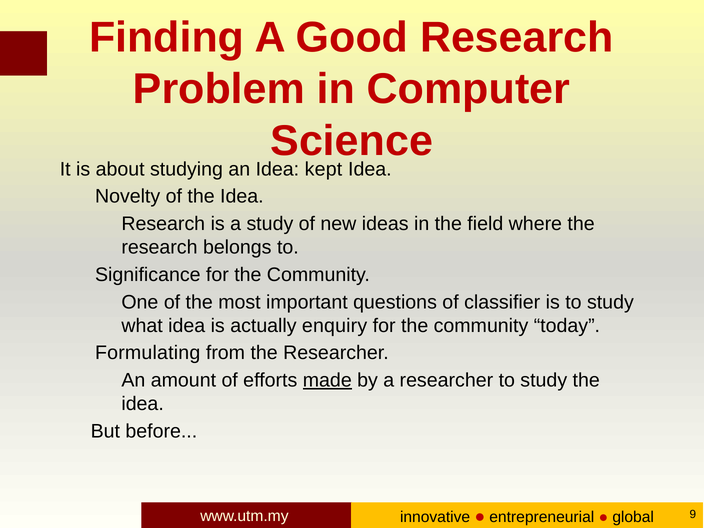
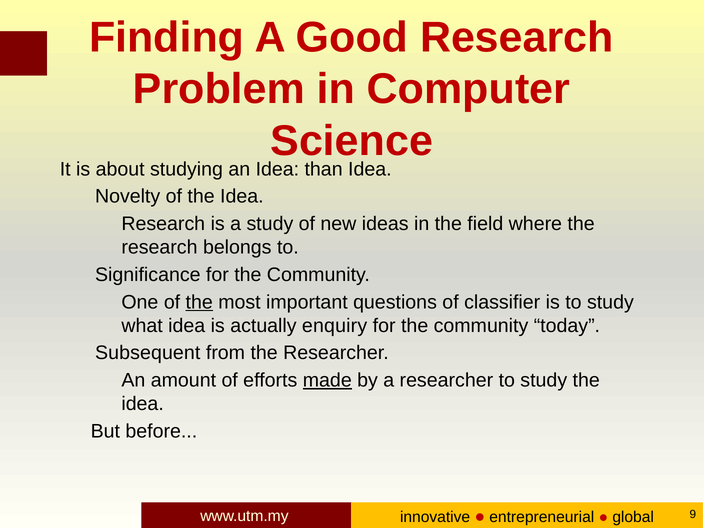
kept: kept -> than (324, 169)
the underline: none -> present (199, 302)
Formulating: Formulating -> Subsequent (148, 353)
